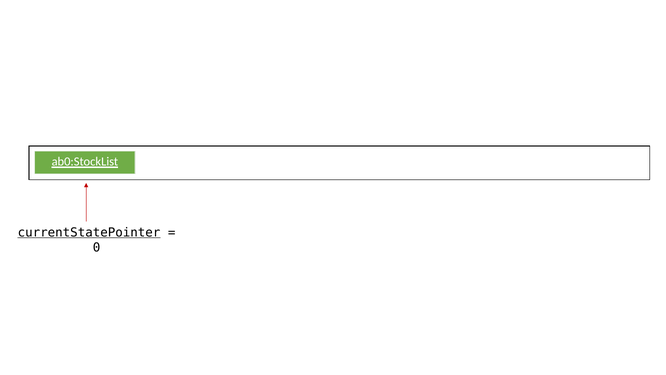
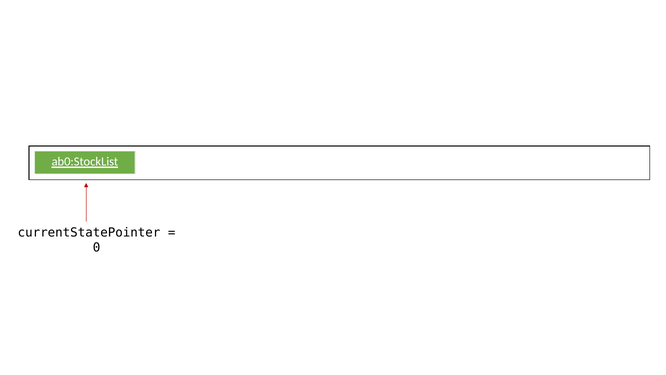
currentStatePointer underline: present -> none (89, 232)
